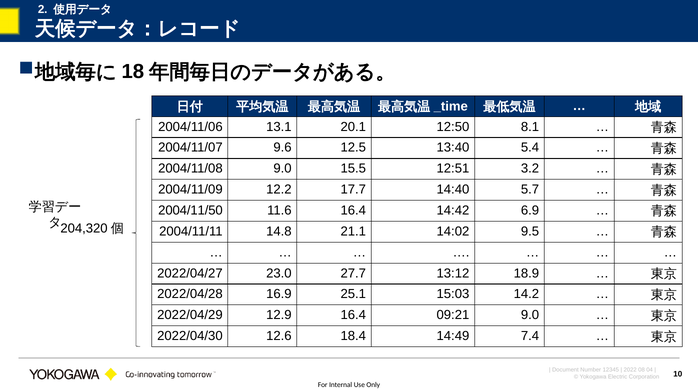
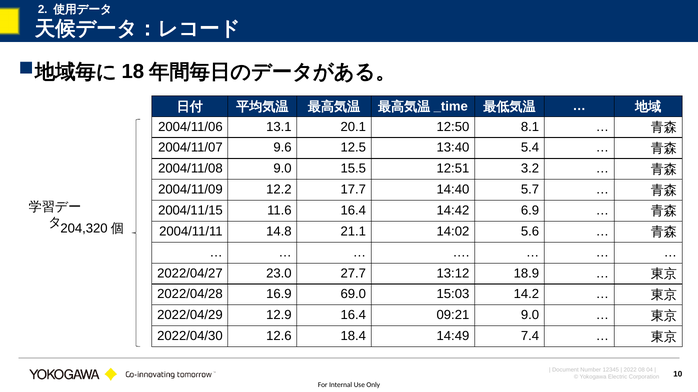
2004/11/50: 2004/11/50 -> 2004/11/15 (190, 211)
9.5: 9.5 -> 5.6 (530, 232)
25.1: 25.1 -> 69.0 (353, 295)
